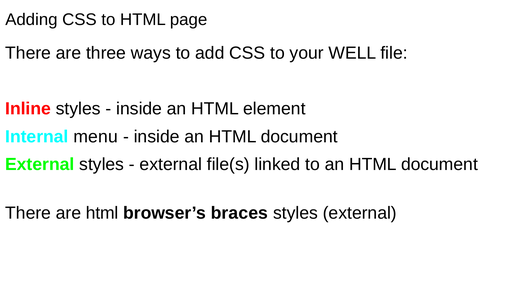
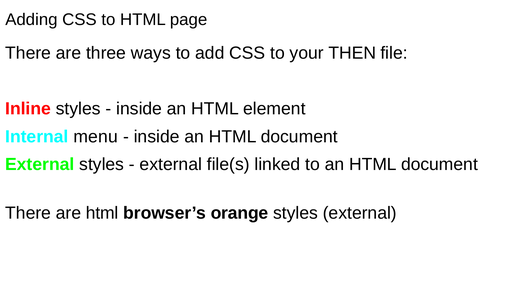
WELL: WELL -> THEN (352, 53)
braces: braces -> orange (240, 213)
